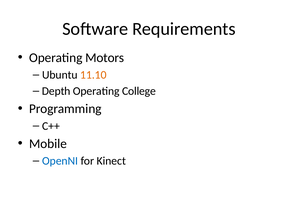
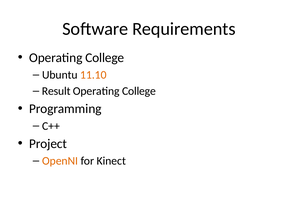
Motors: Motors -> College (105, 58)
Depth: Depth -> Result (56, 91)
Mobile: Mobile -> Project (48, 143)
OpenNI colour: blue -> orange (60, 160)
